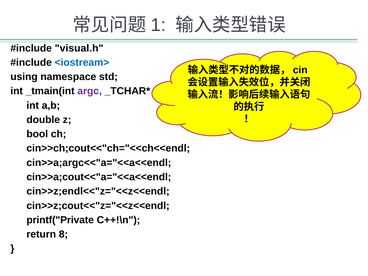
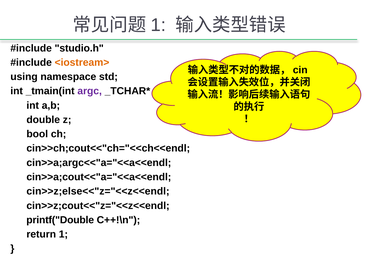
visual.h: visual.h -> studio.h (79, 48)
<iostream> colour: blue -> orange (82, 62)
cin>>z;endl<<"z="<<z<<endl: cin>>z;endl<<"z="<<z<<endl -> cin>>z;else<<"z="<<z<<endl (98, 191)
printf("Private: printf("Private -> printf("Double (60, 220)
return 8: 8 -> 1 (63, 234)
